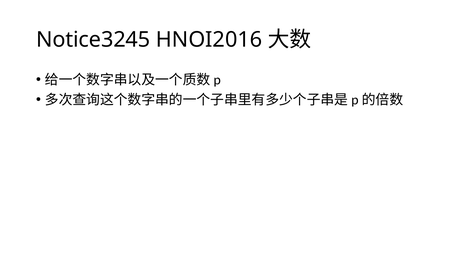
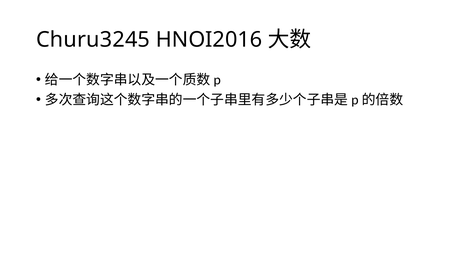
Notice3245: Notice3245 -> Churu3245 (93, 40)
